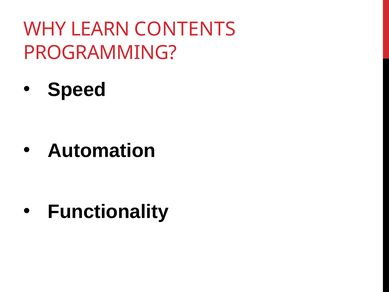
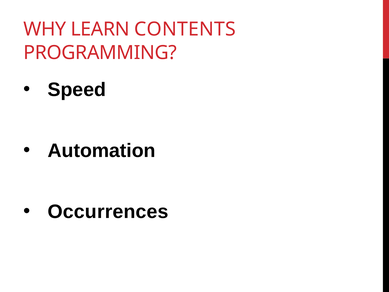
Functionality: Functionality -> Occurrences (108, 211)
